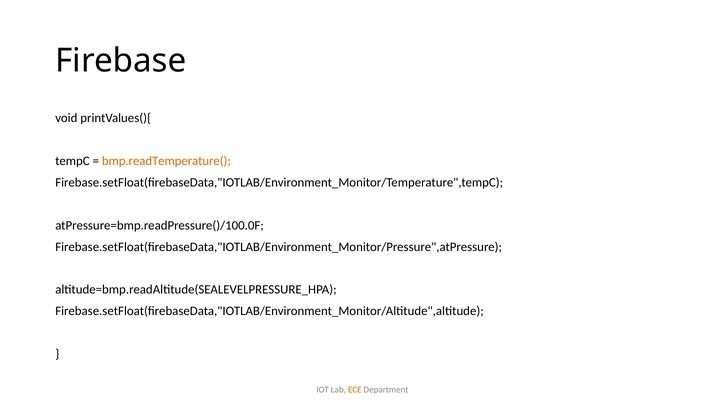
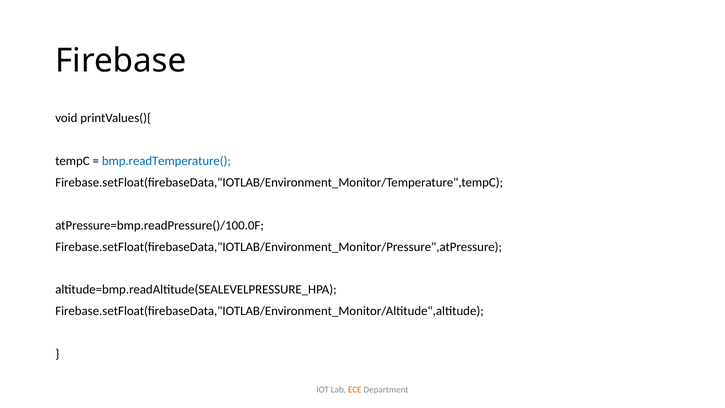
bmp.readTemperature( colour: orange -> blue (166, 161)
